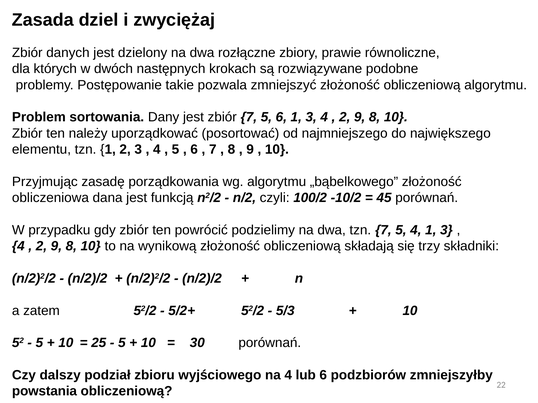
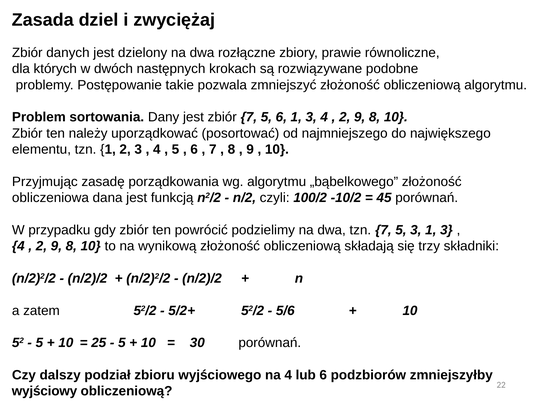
5 4: 4 -> 3 (416, 230)
5/3: 5/3 -> 5/6 (285, 311)
powstania: powstania -> wyjściowy (45, 392)
